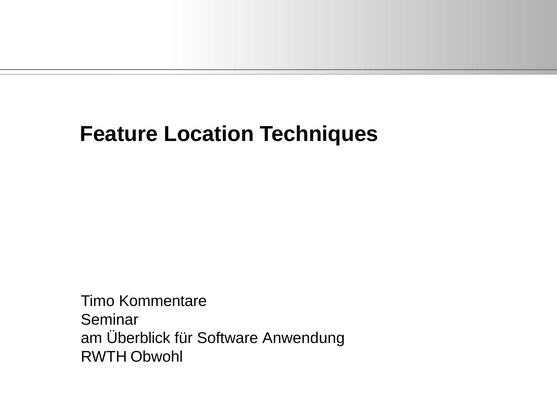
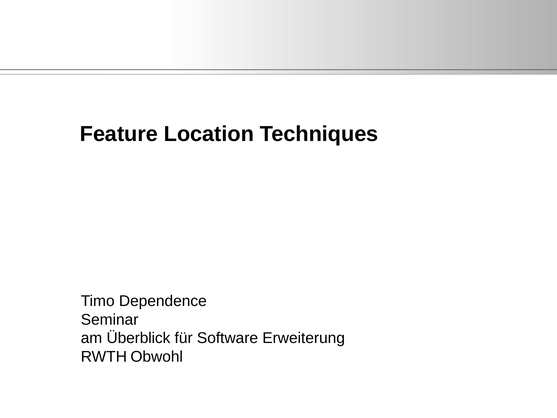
Kommentare: Kommentare -> Dependence (163, 301)
Anwendung: Anwendung -> Erweiterung (304, 338)
